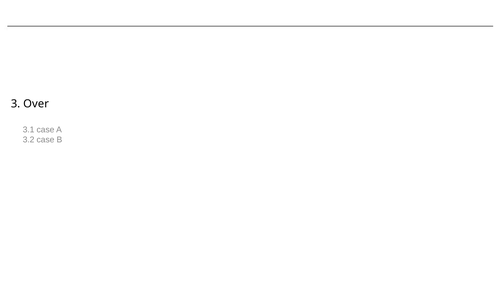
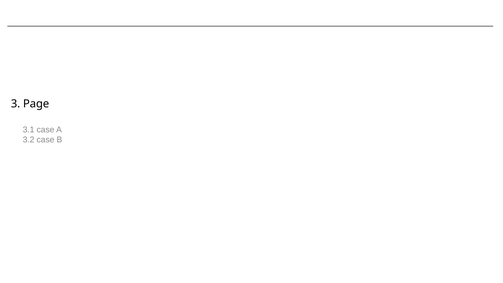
Over: Over -> Page (36, 104)
